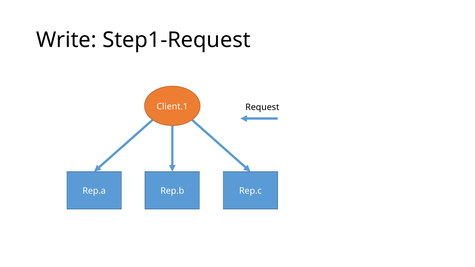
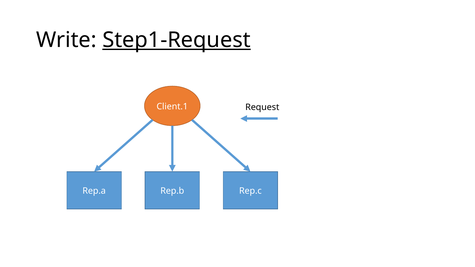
Step1-Request underline: none -> present (177, 40)
